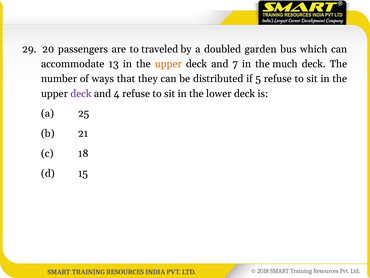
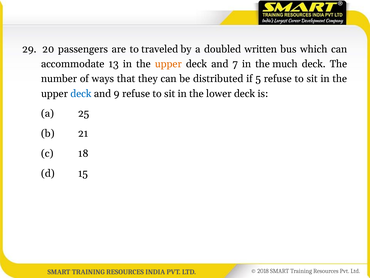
garden: garden -> written (261, 49)
deck colour: purple -> blue (81, 93)
4: 4 -> 9 (117, 93)
